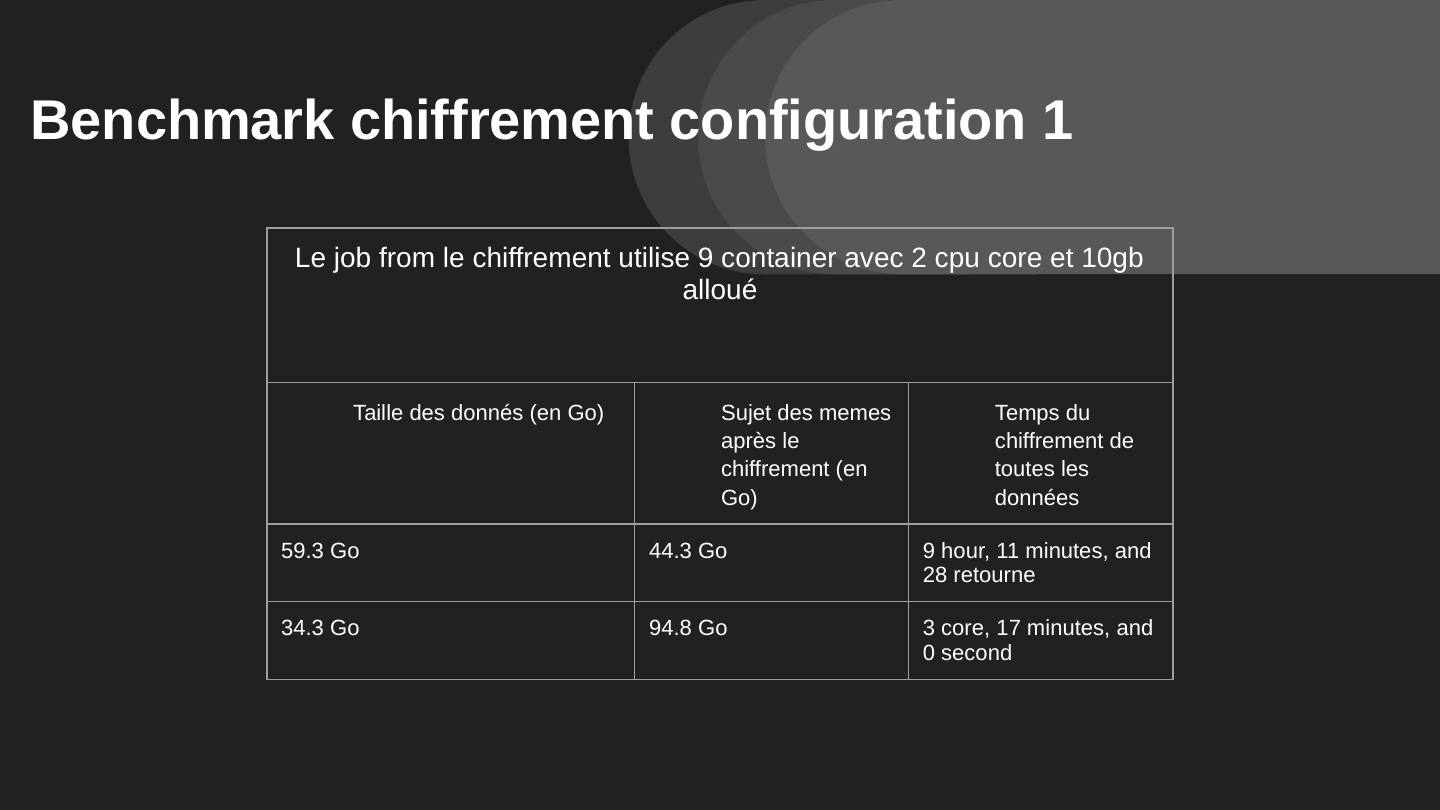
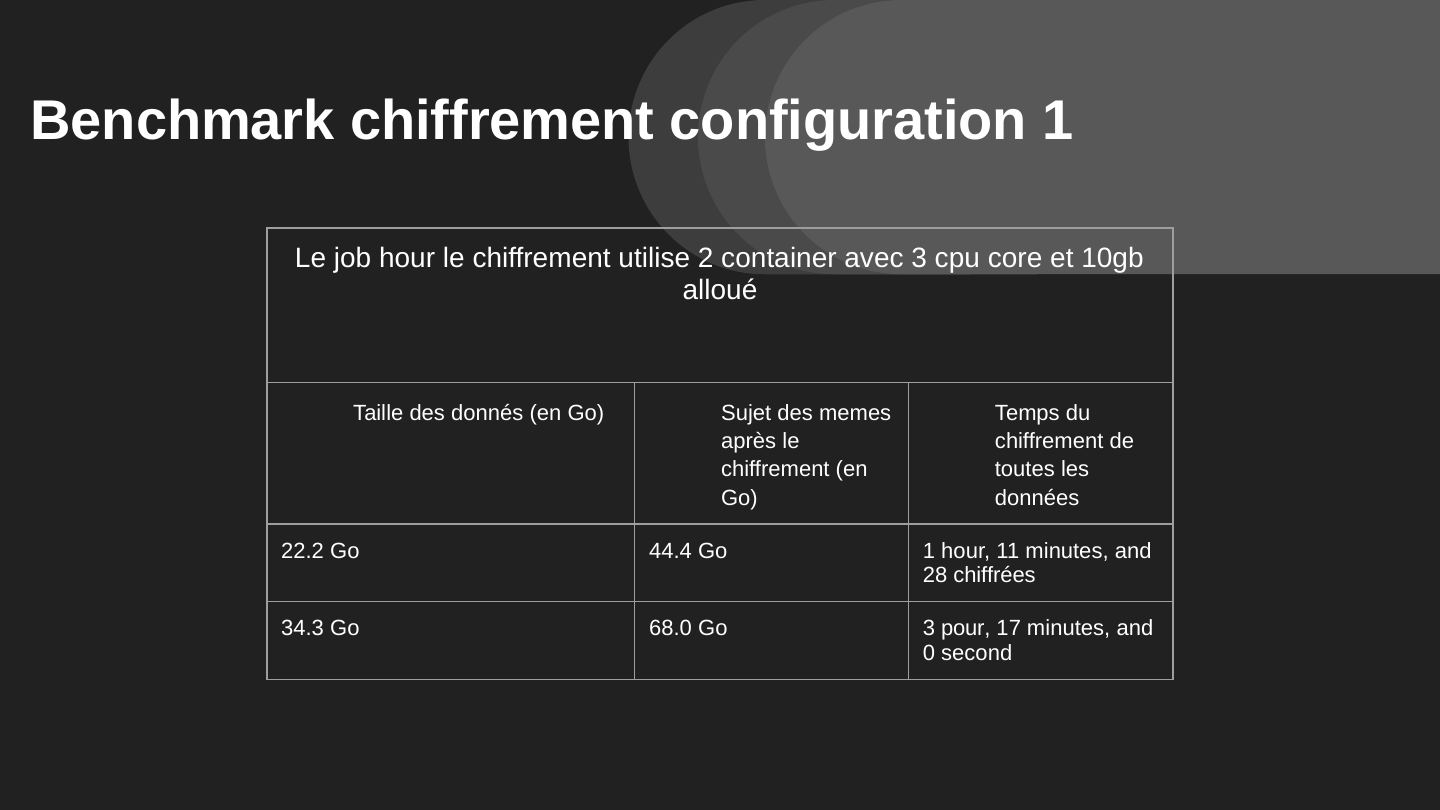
job from: from -> hour (407, 259)
utilise 9: 9 -> 2 (706, 259)
avec 2: 2 -> 3 (919, 259)
59.3: 59.3 -> 22.2 (303, 551)
44.3: 44.3 -> 44.4 (670, 551)
Go 9: 9 -> 1 (929, 551)
retourne: retourne -> chiffrées (995, 575)
94.8: 94.8 -> 68.0 (670, 629)
3 core: core -> pour (966, 629)
